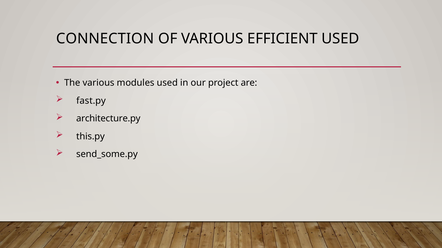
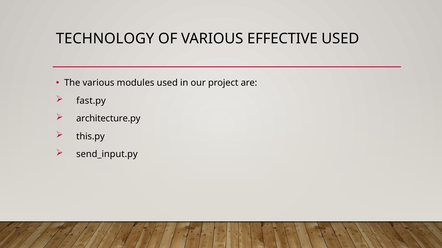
CONNECTION: CONNECTION -> TECHNOLOGY (105, 39)
EFFICIENT: EFFICIENT -> EFFECTIVE (282, 39)
send_some.py: send_some.py -> send_input.py (107, 155)
